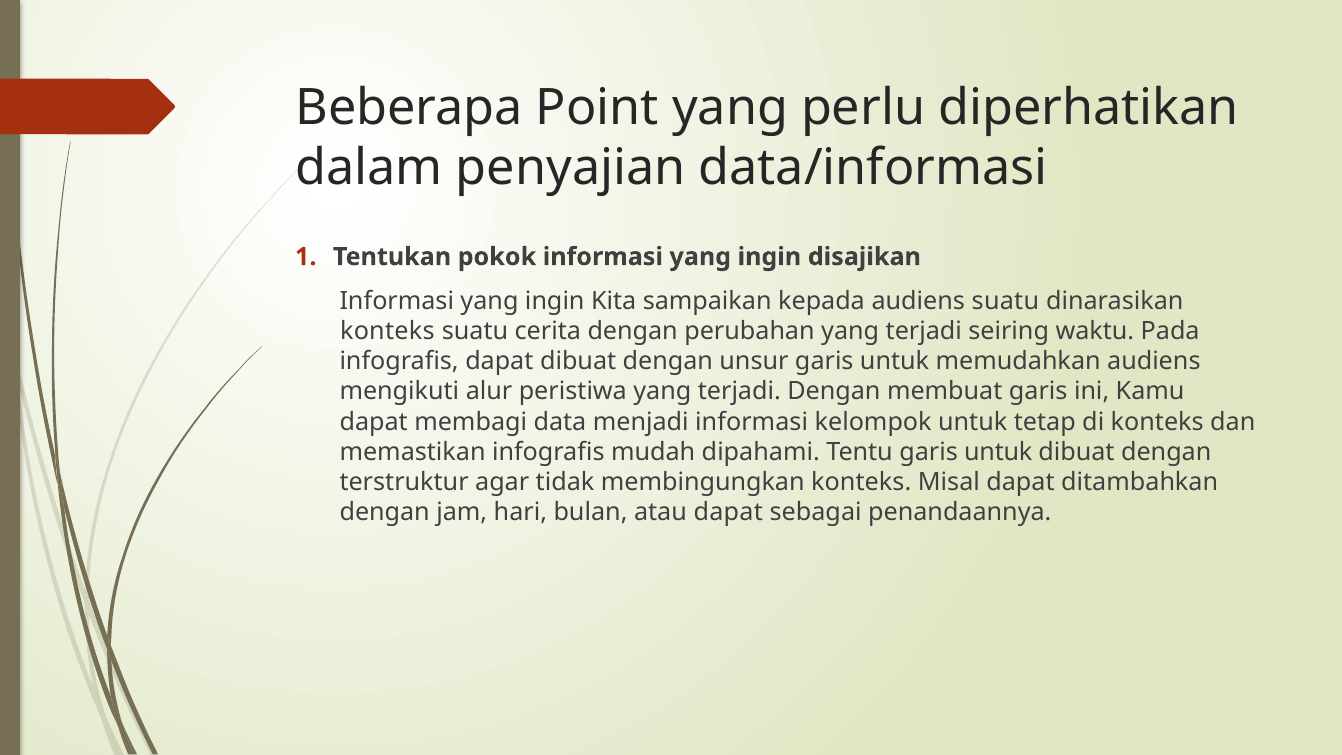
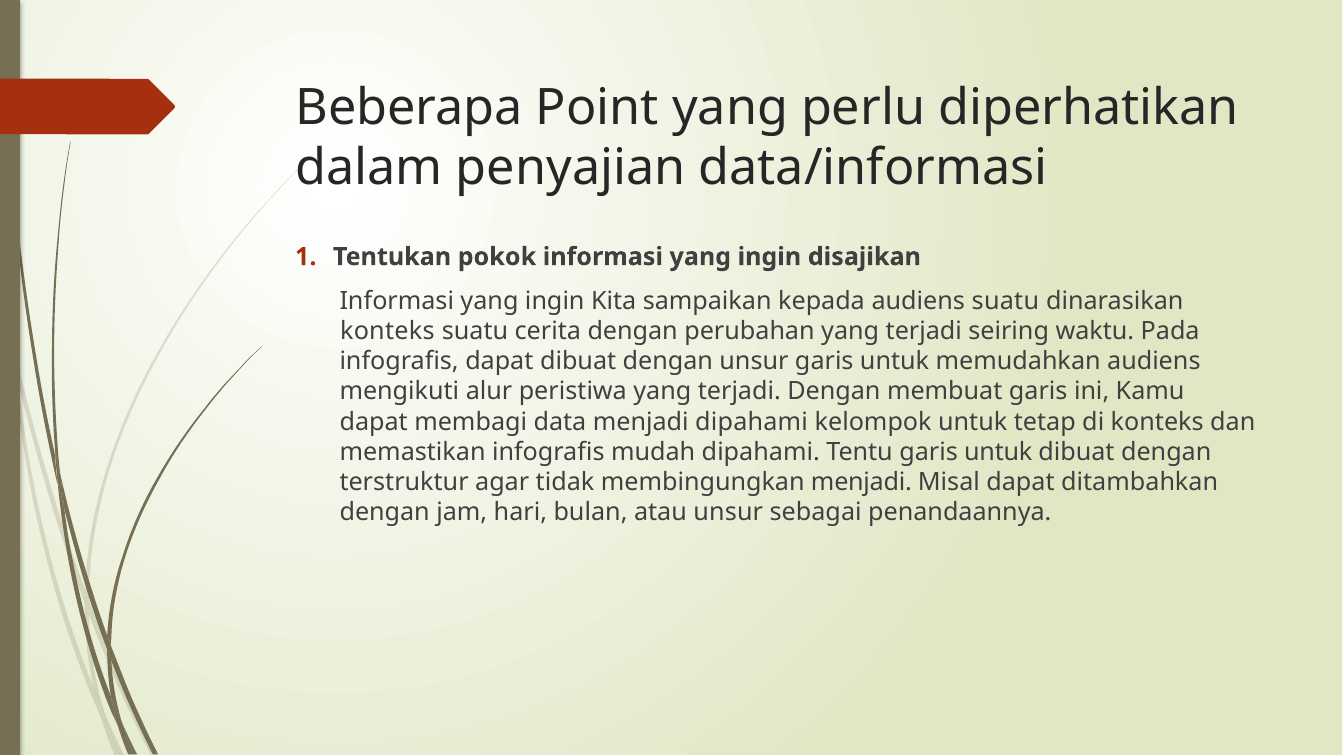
menjadi informasi: informasi -> dipahami (752, 422)
membingungkan konteks: konteks -> menjadi (861, 482)
atau dapat: dapat -> unsur (728, 512)
